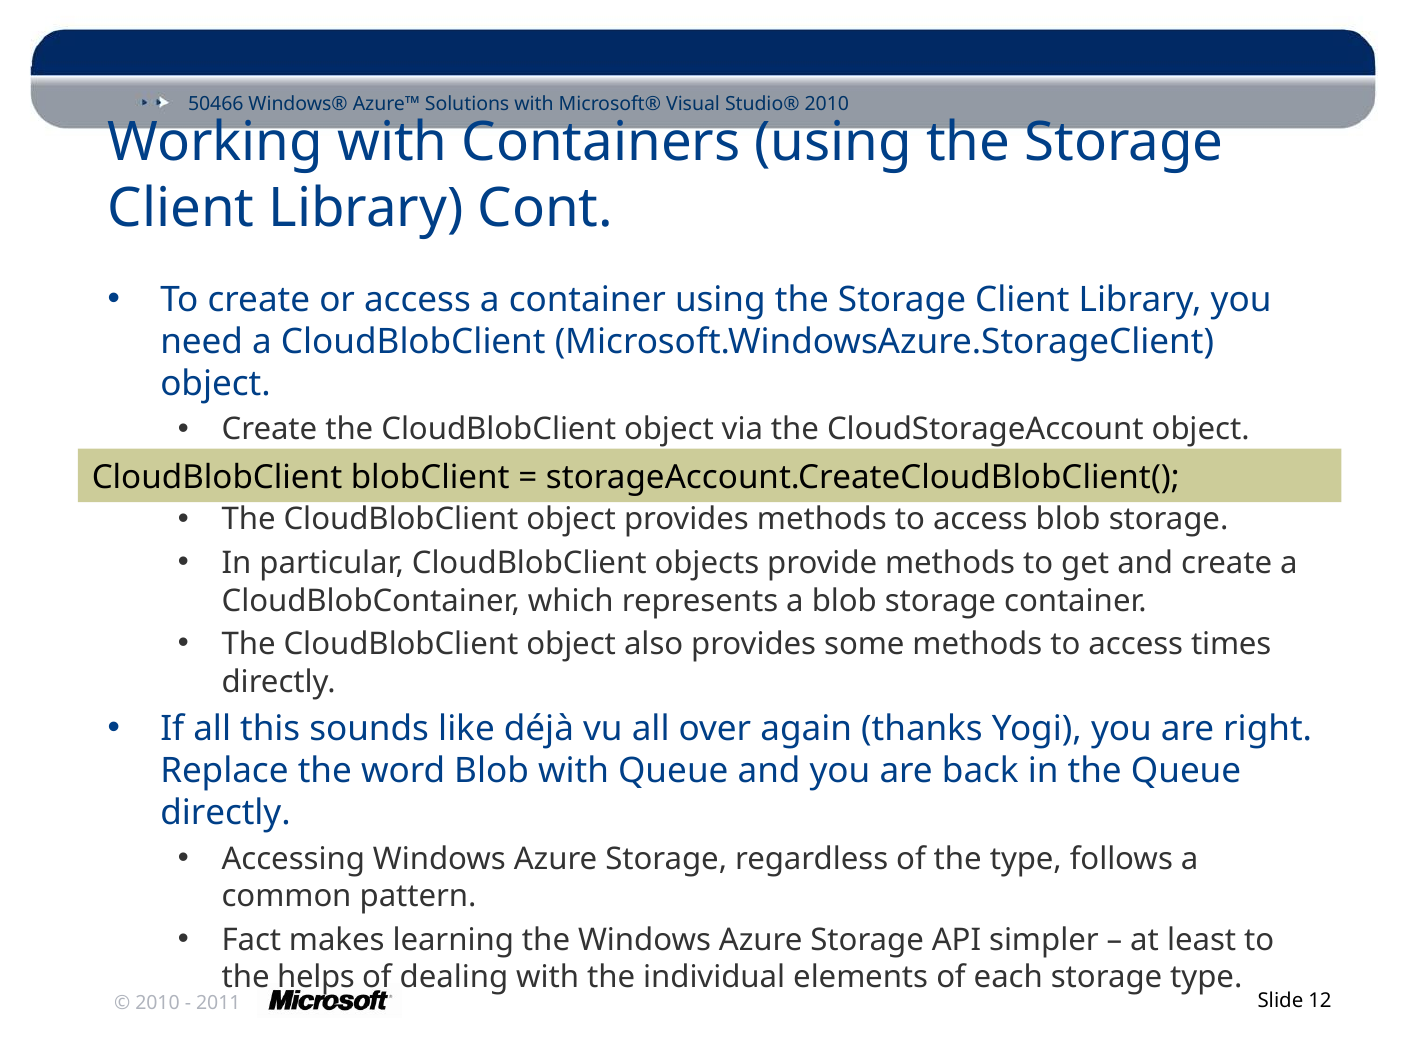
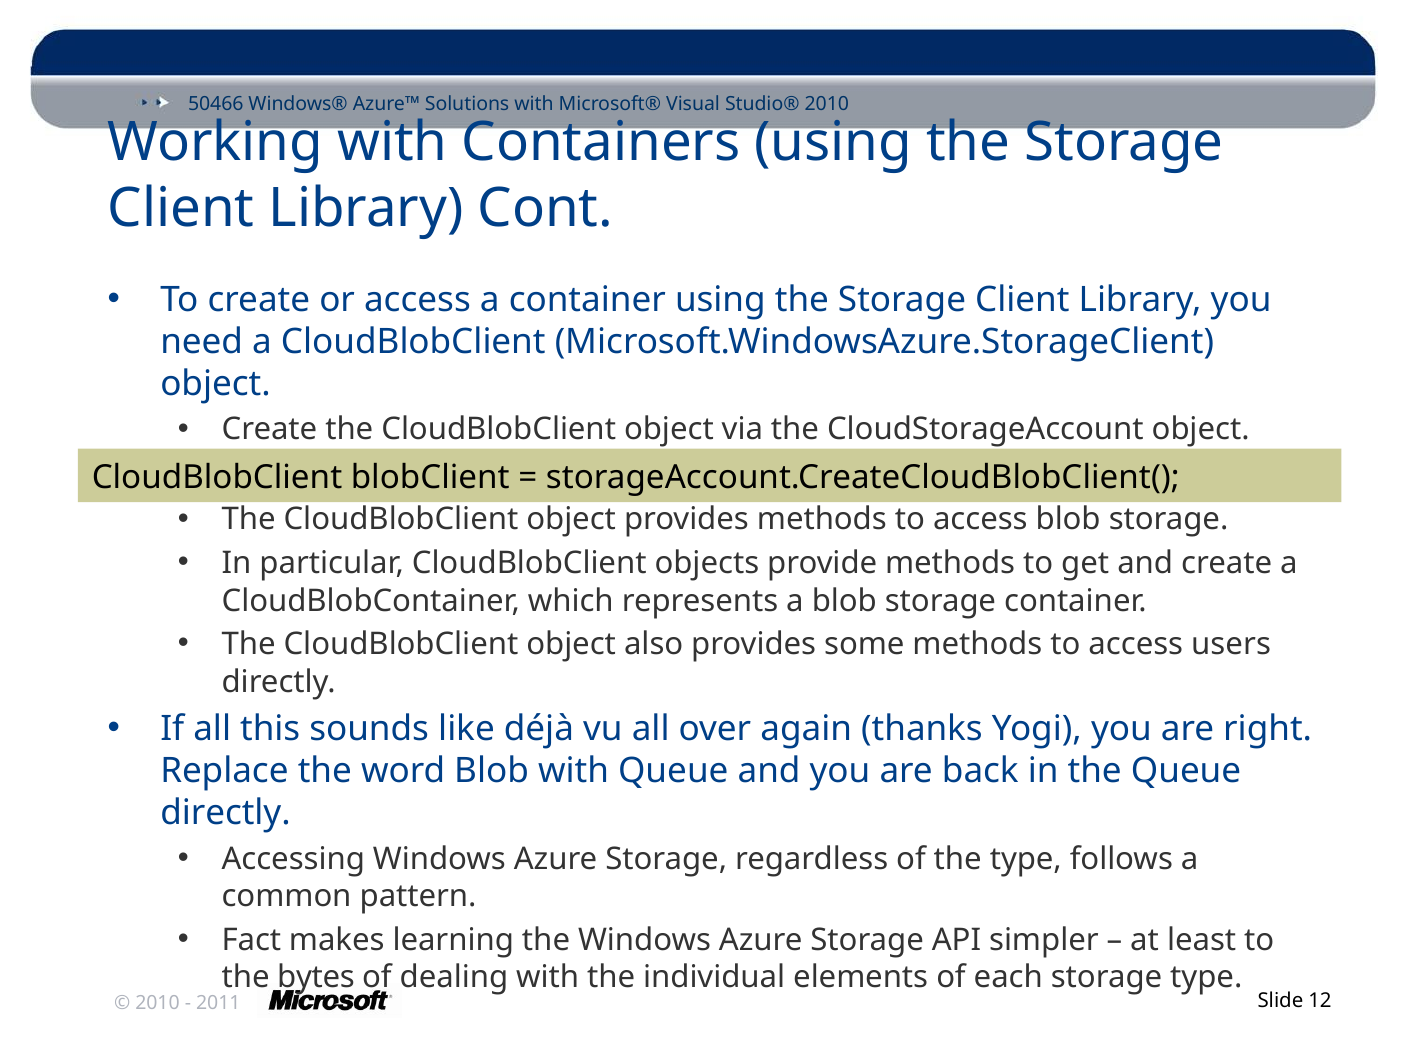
times: times -> users (1231, 644)
helps: helps -> bytes (316, 977)
